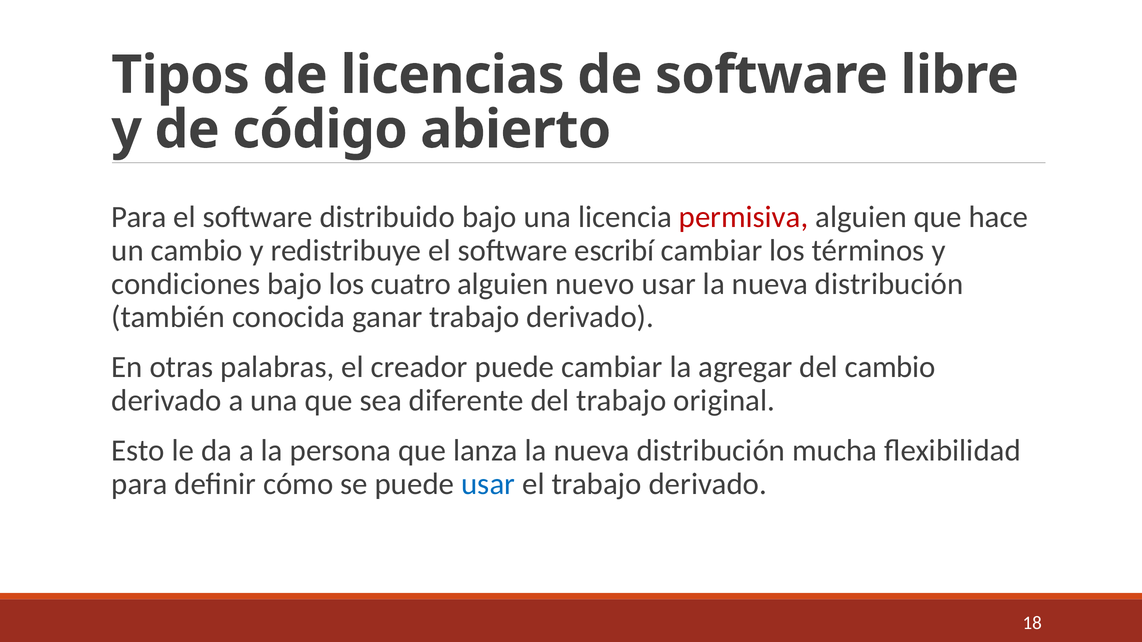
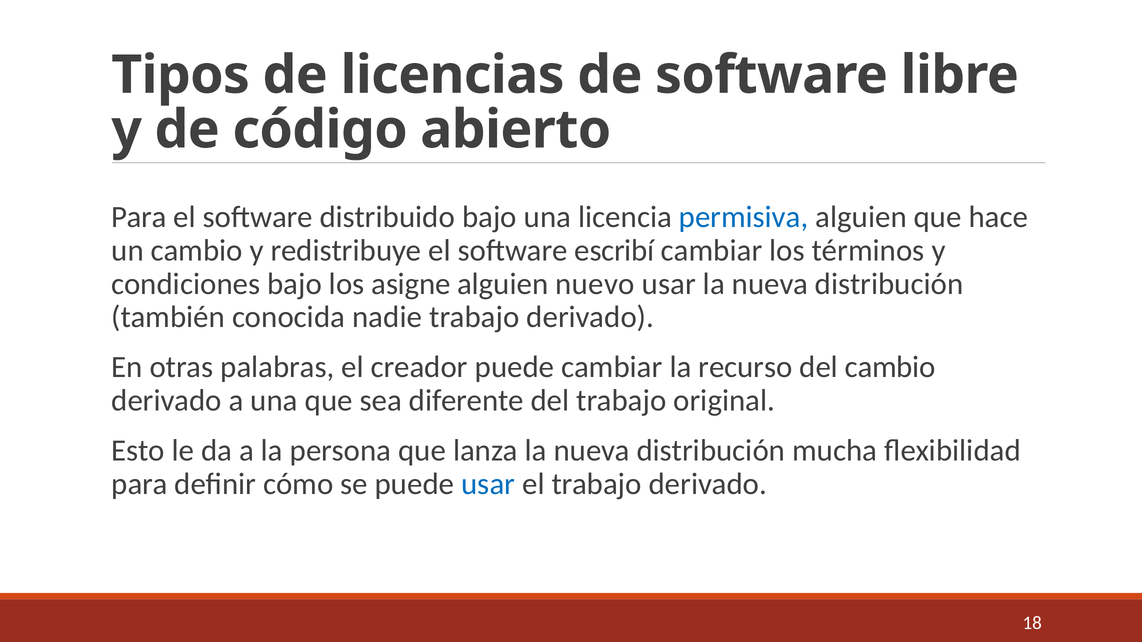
permisiva colour: red -> blue (744, 217)
cuatro: cuatro -> asigne (411, 284)
ganar: ganar -> nadie (387, 317)
agregar: agregar -> recurso (745, 367)
